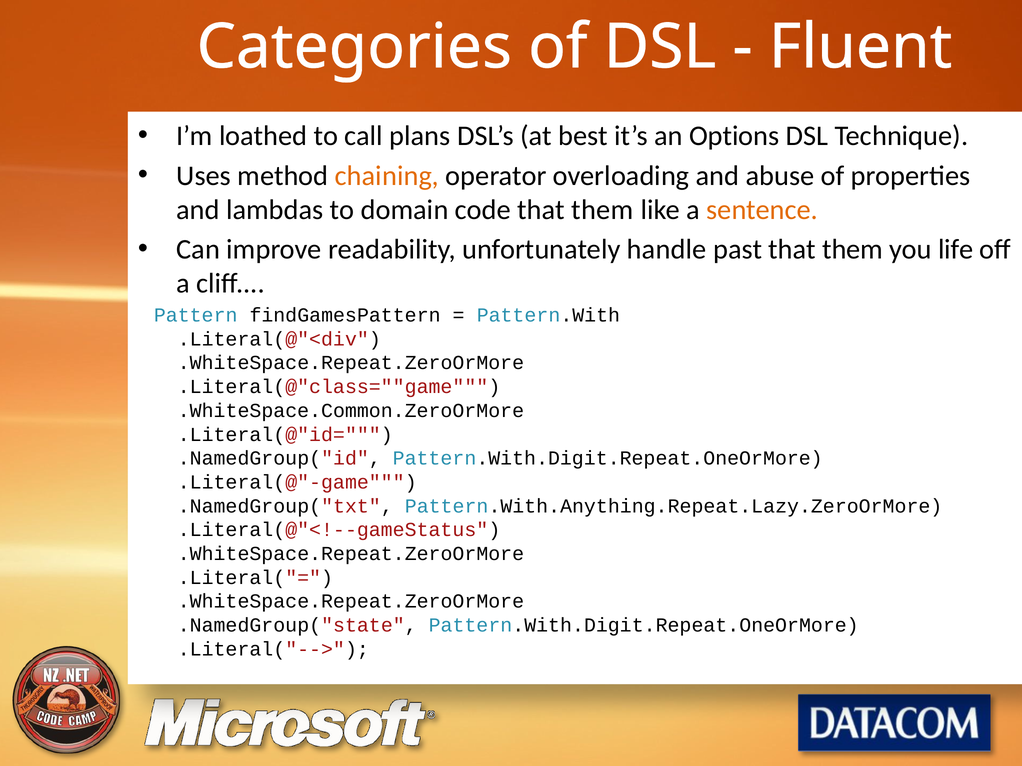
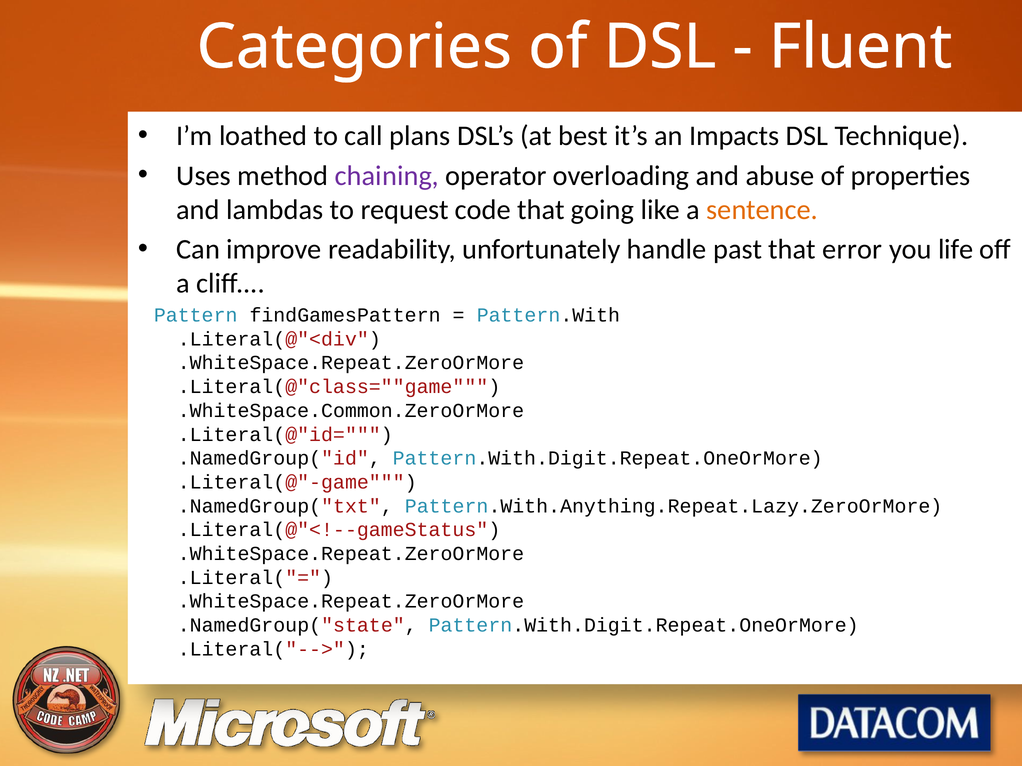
Options: Options -> Impacts (734, 136)
chaining colour: orange -> purple (387, 176)
domain: domain -> request (405, 210)
code that them: them -> going (603, 210)
past that them: them -> error (852, 250)
